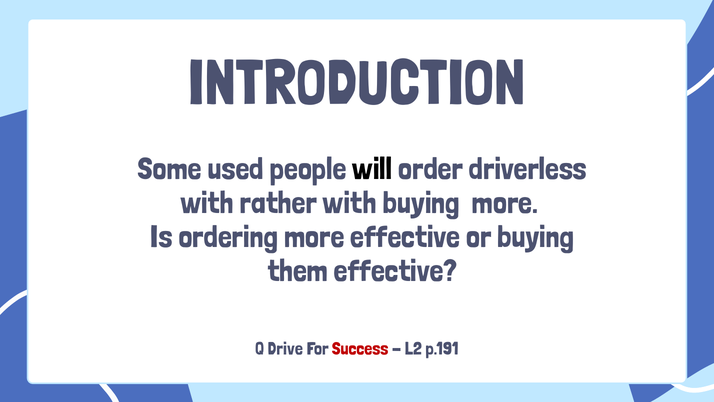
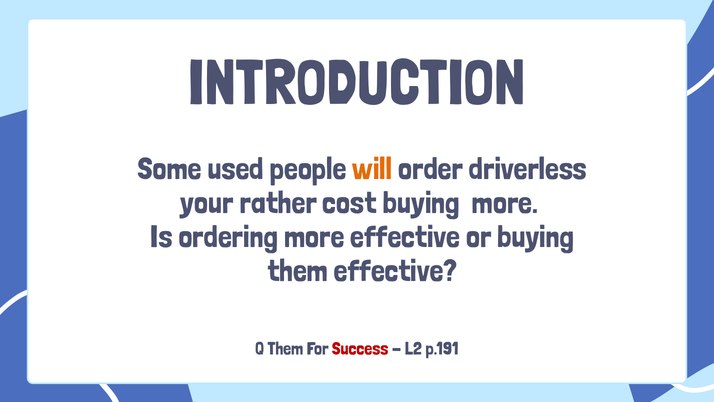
will colour: black -> orange (372, 169)
with: with -> your (207, 203)
rather with: with -> cost (349, 203)
Q Drive: Drive -> Them (285, 349)
